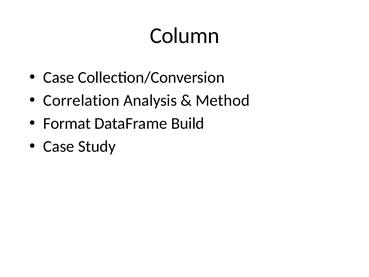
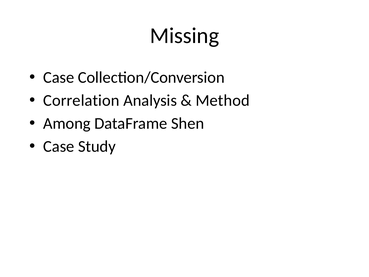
Column: Column -> Missing (184, 36)
Format: Format -> Among (67, 123)
Build: Build -> Shen (188, 123)
